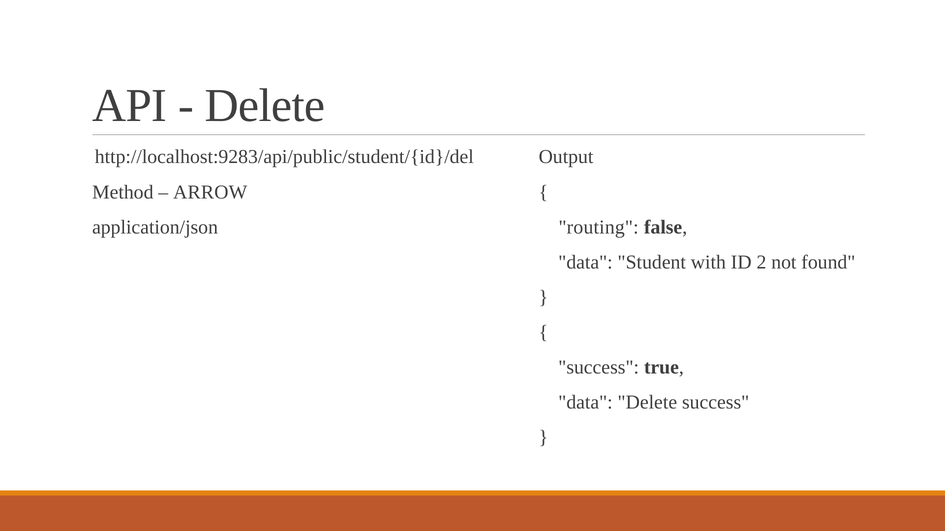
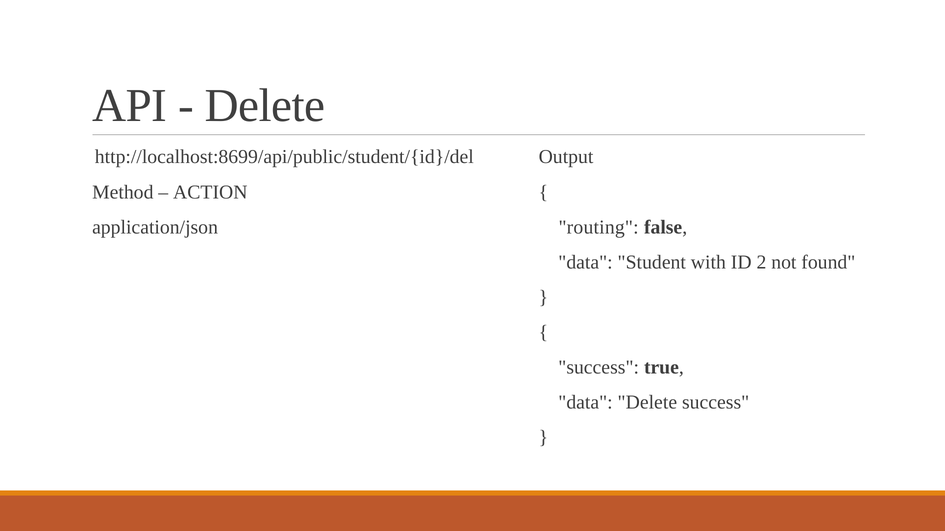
http://localhost:9283/api/public/student/{id}/del: http://localhost:9283/api/public/student/{id}/del -> http://localhost:8699/api/public/student/{id}/del (284, 157)
ARROW: ARROW -> ACTION (210, 192)
